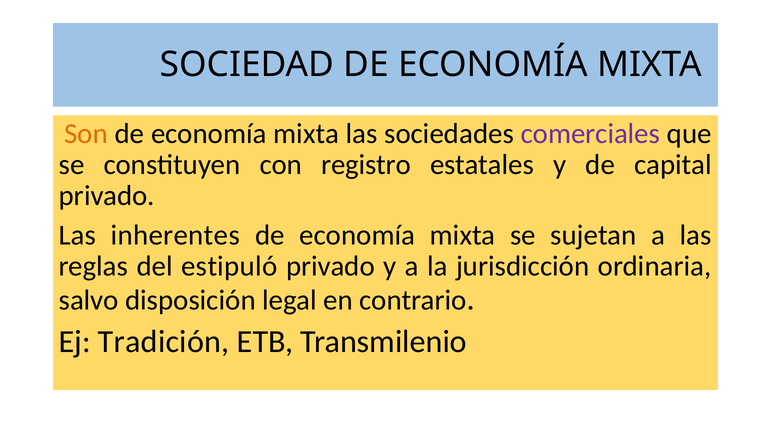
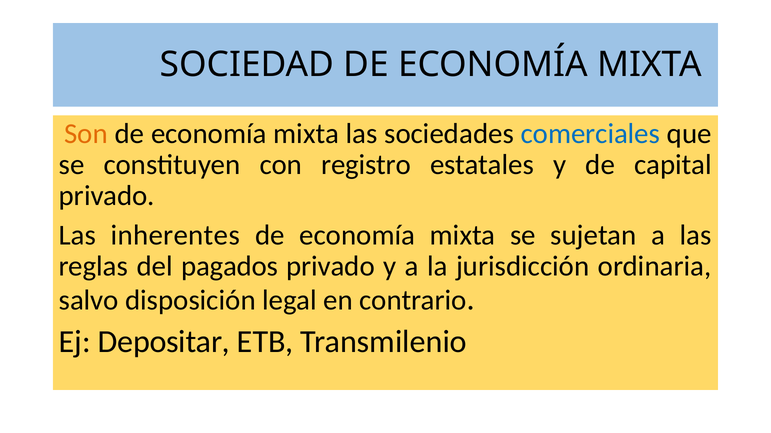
comerciales colour: purple -> blue (590, 134)
estipuló: estipuló -> pagados (230, 267)
Tradición: Tradición -> Depositar (164, 342)
